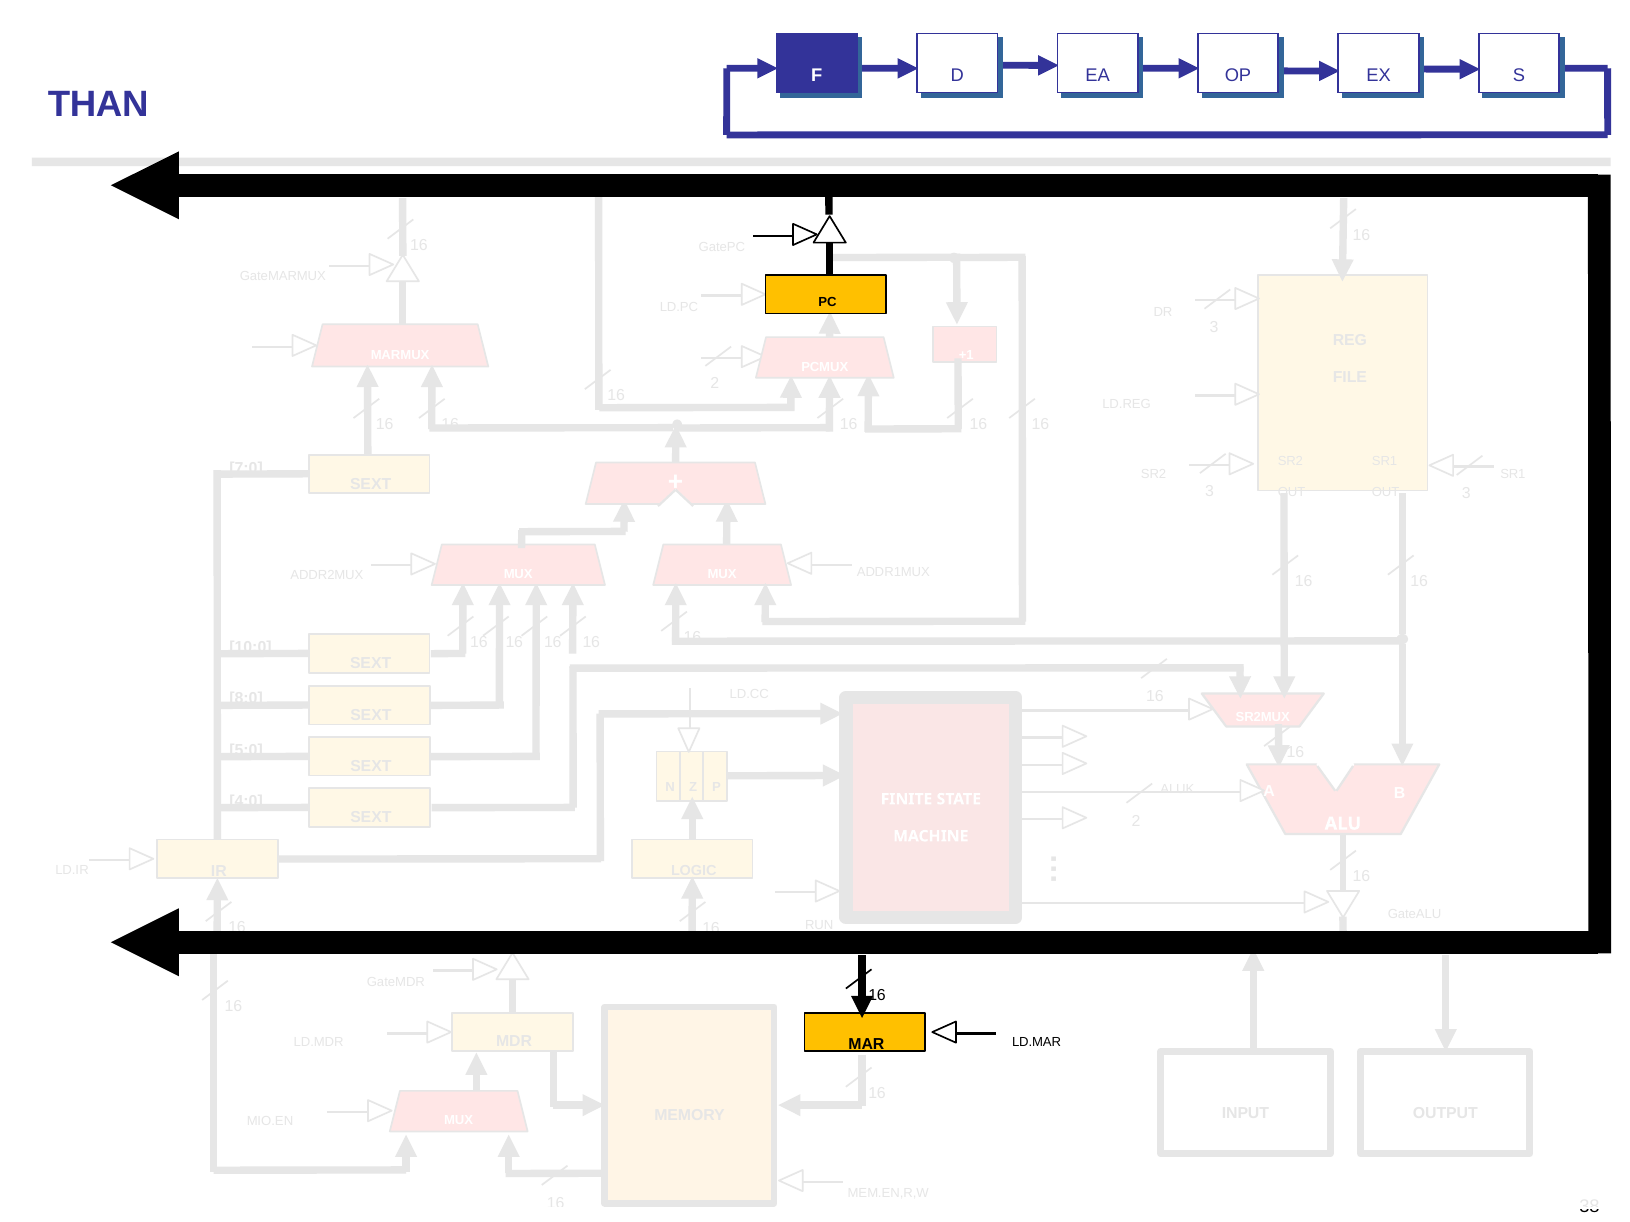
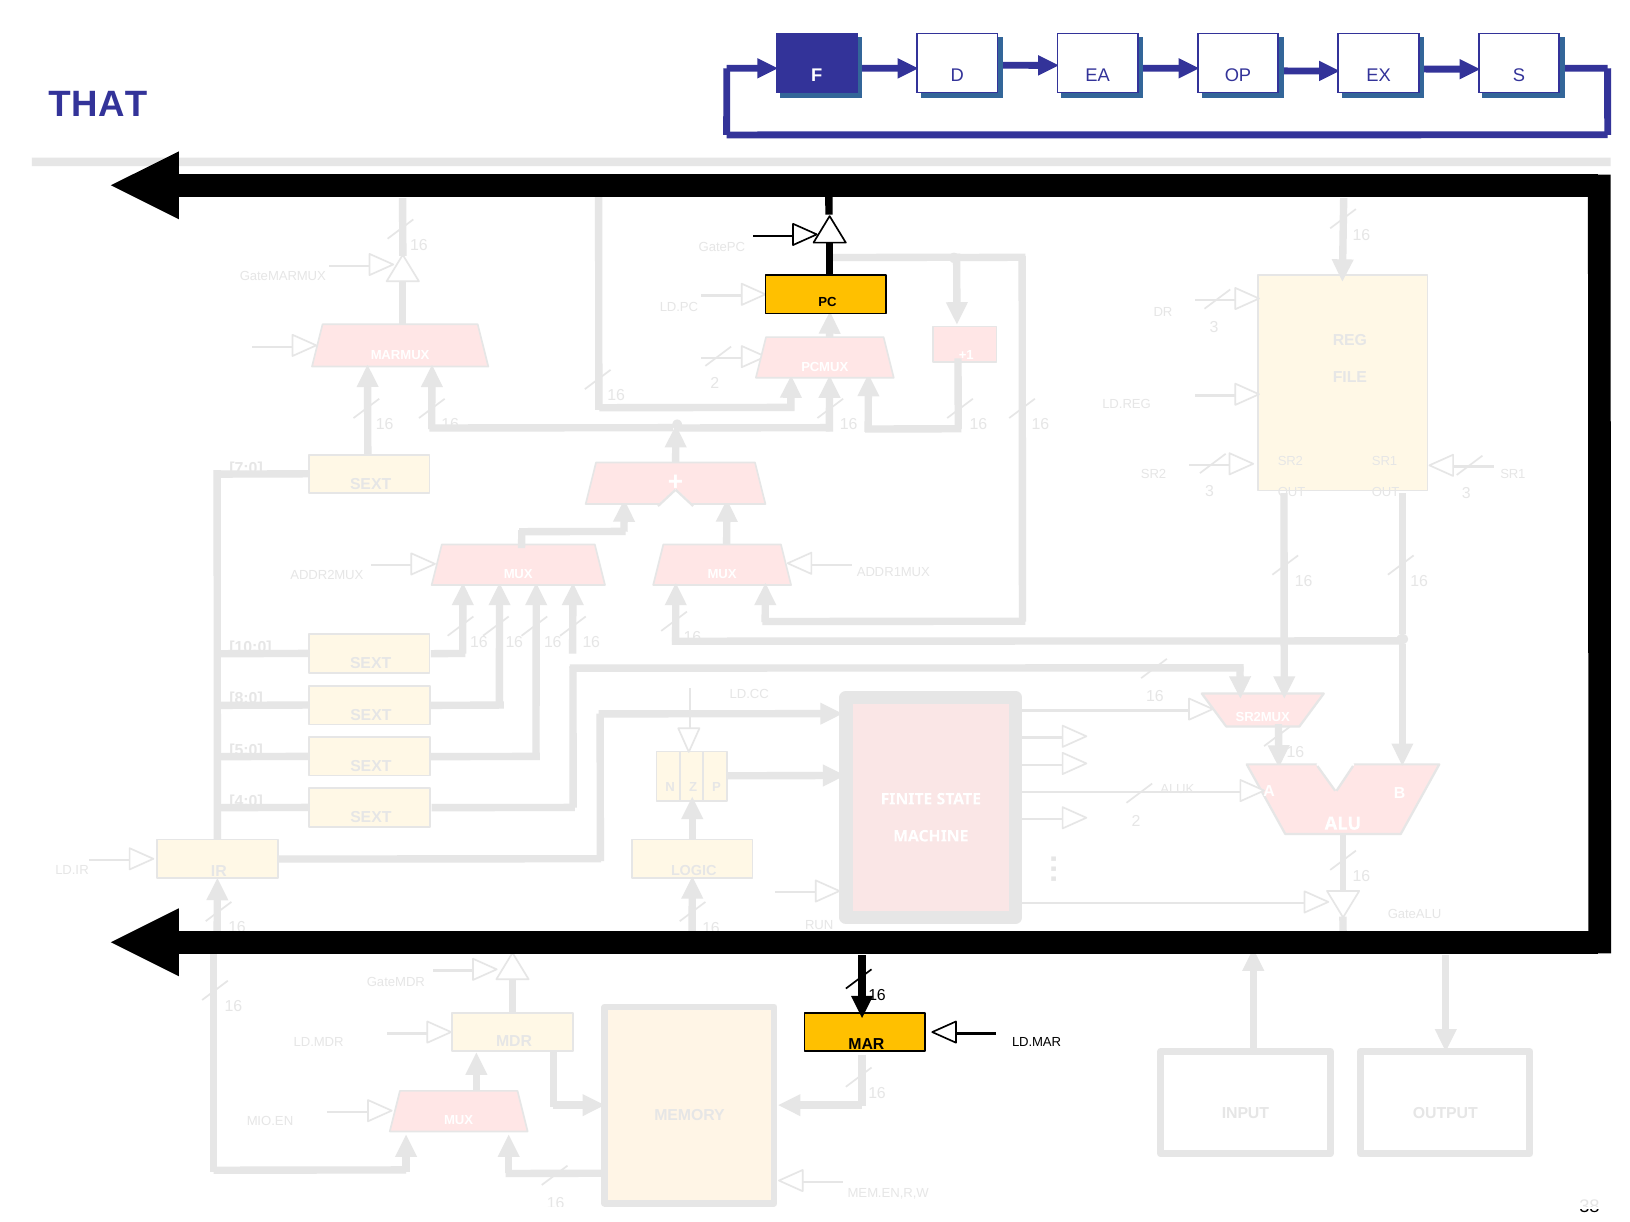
THAN: THAN -> THAT (98, 105)
